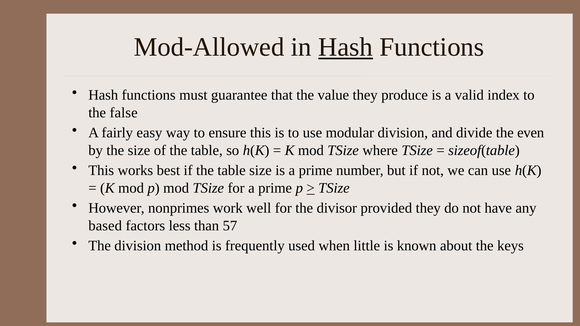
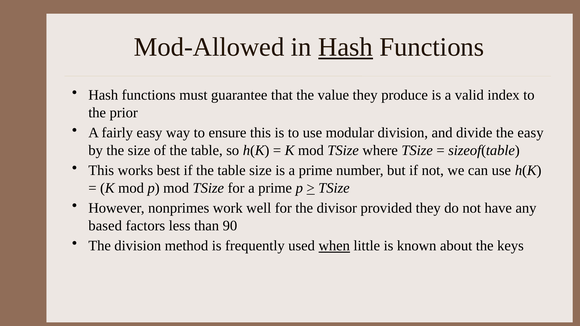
false: false -> prior (124, 113)
the even: even -> easy (531, 133)
57: 57 -> 90 (230, 226)
when underline: none -> present (334, 246)
